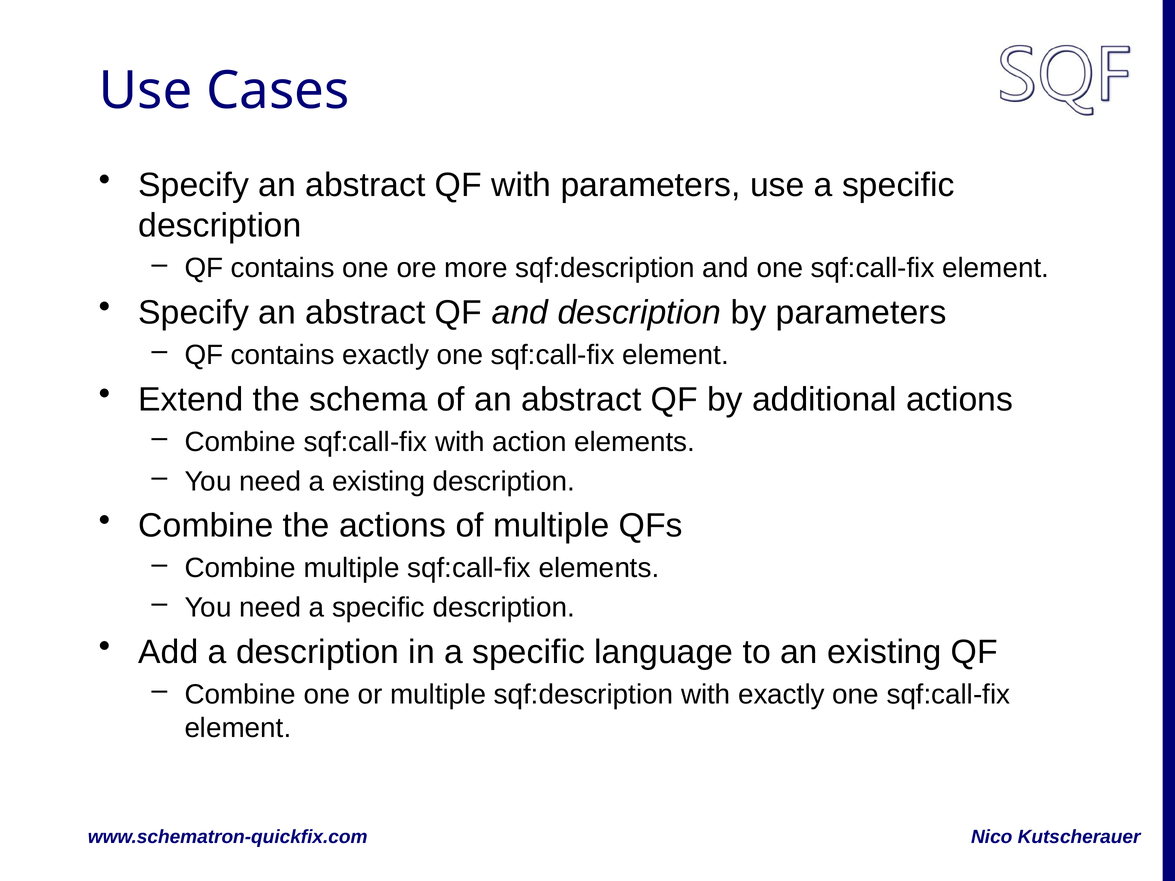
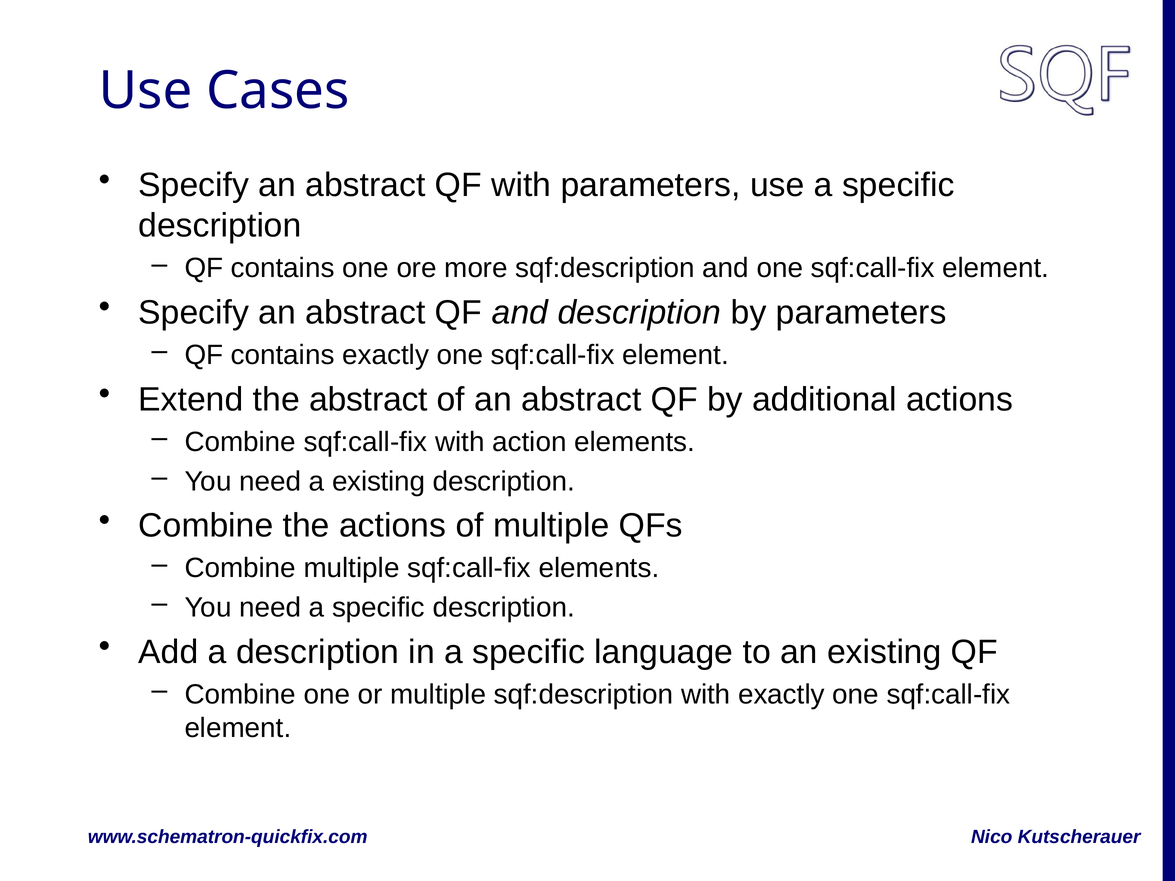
the schema: schema -> abstract (368, 400)
